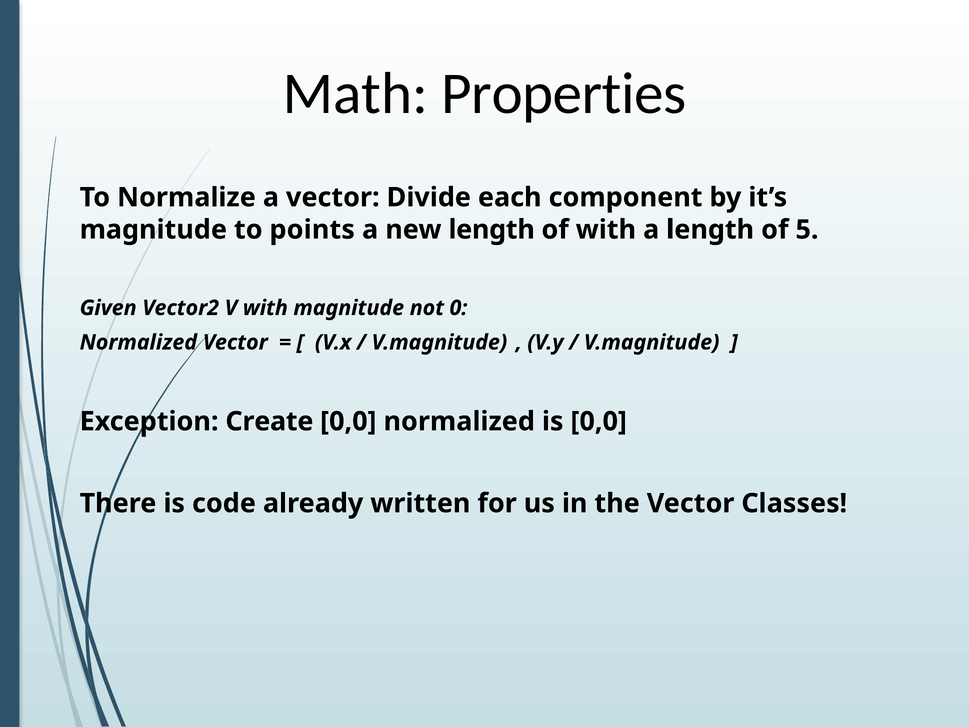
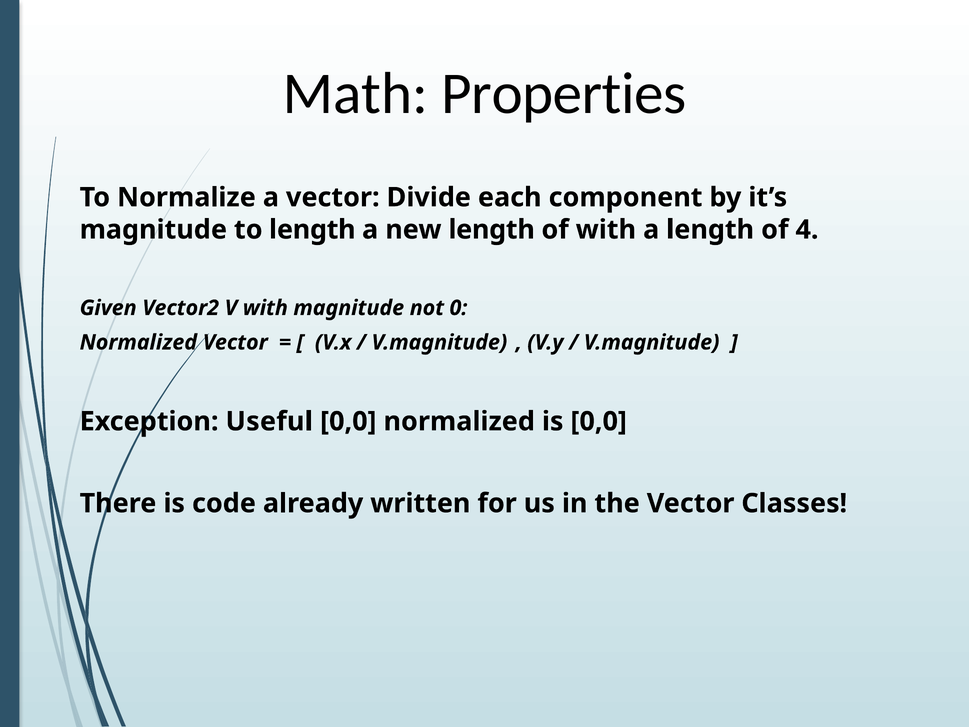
to points: points -> length (312, 230)
5: 5 -> 4 (807, 230)
Create: Create -> Useful (269, 421)
